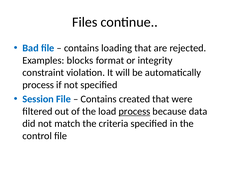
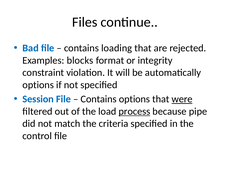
process: process -> options (38, 85)
Contains created: created -> options (134, 99)
were underline: none -> present (182, 99)
data: data -> pipe (198, 112)
